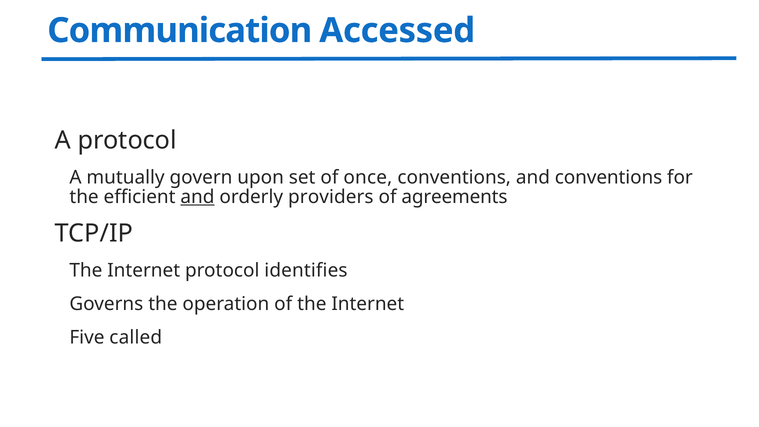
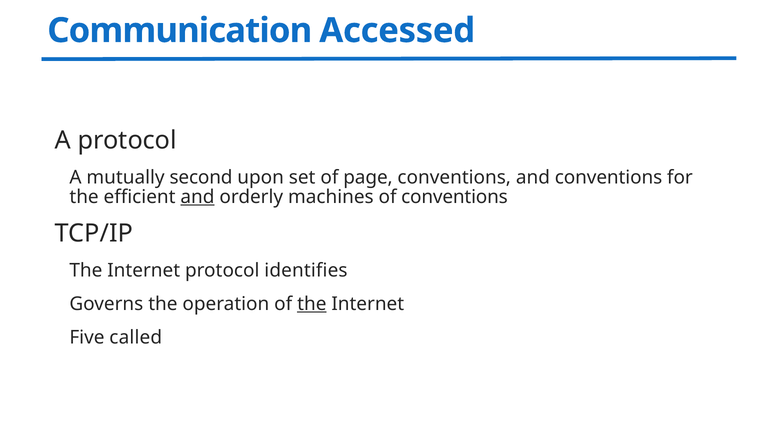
govern: govern -> second (201, 177)
once: once -> page (368, 177)
providers: providers -> machines (331, 197)
of agreements: agreements -> conventions (454, 197)
the underline: none -> present (312, 304)
